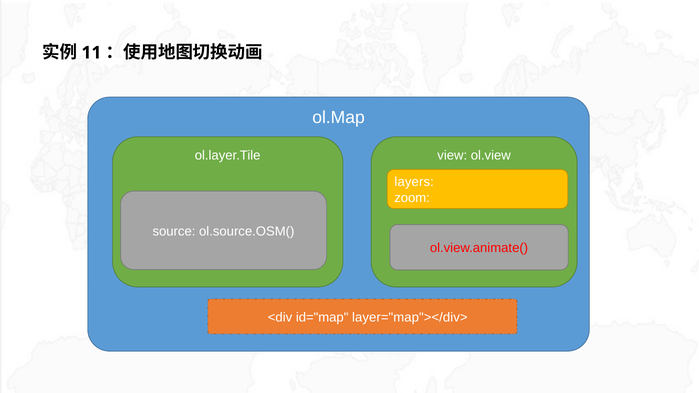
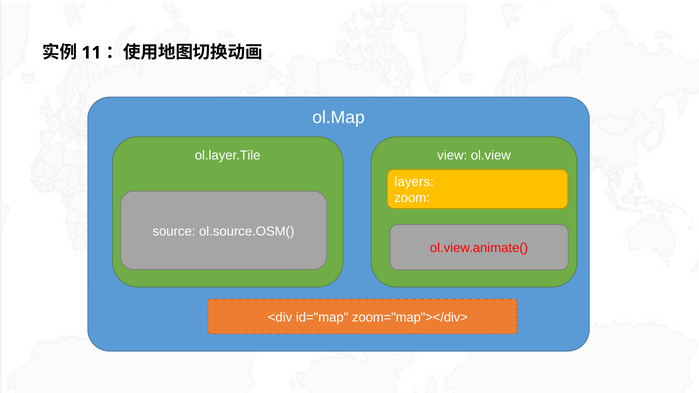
layer="map"></div>: layer="map"></div> -> zoom="map"></div> (410, 318)
